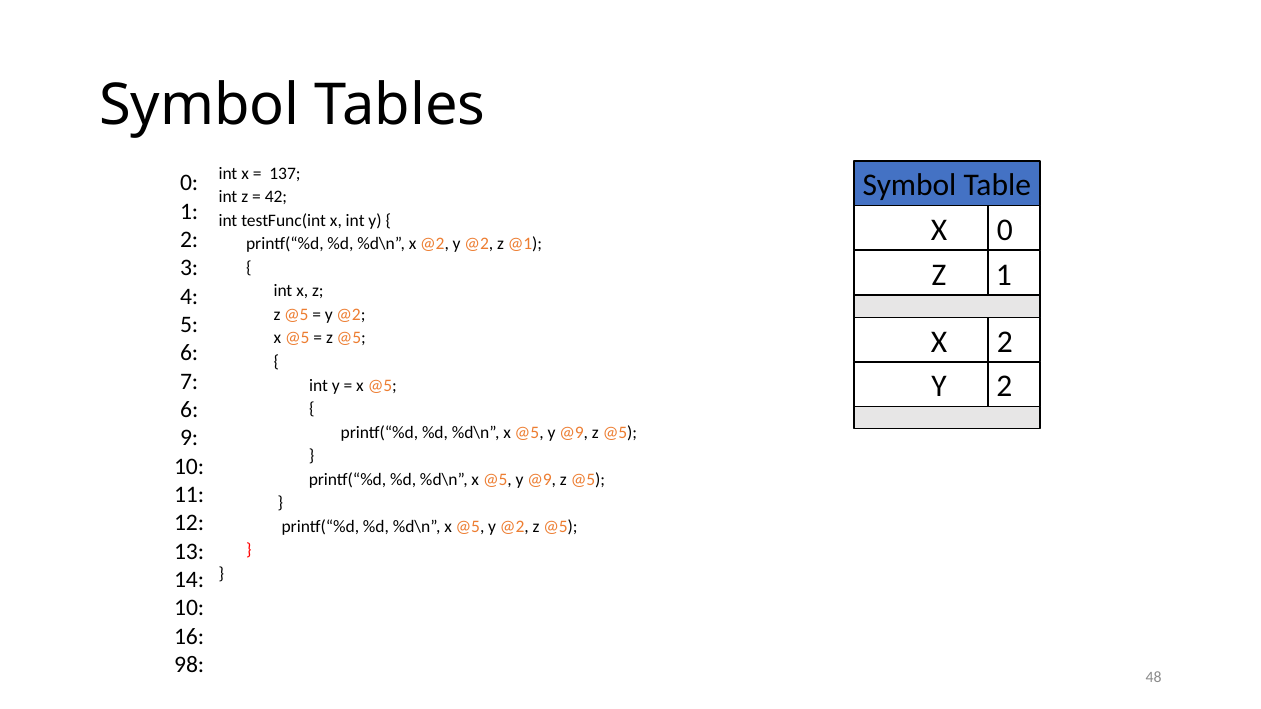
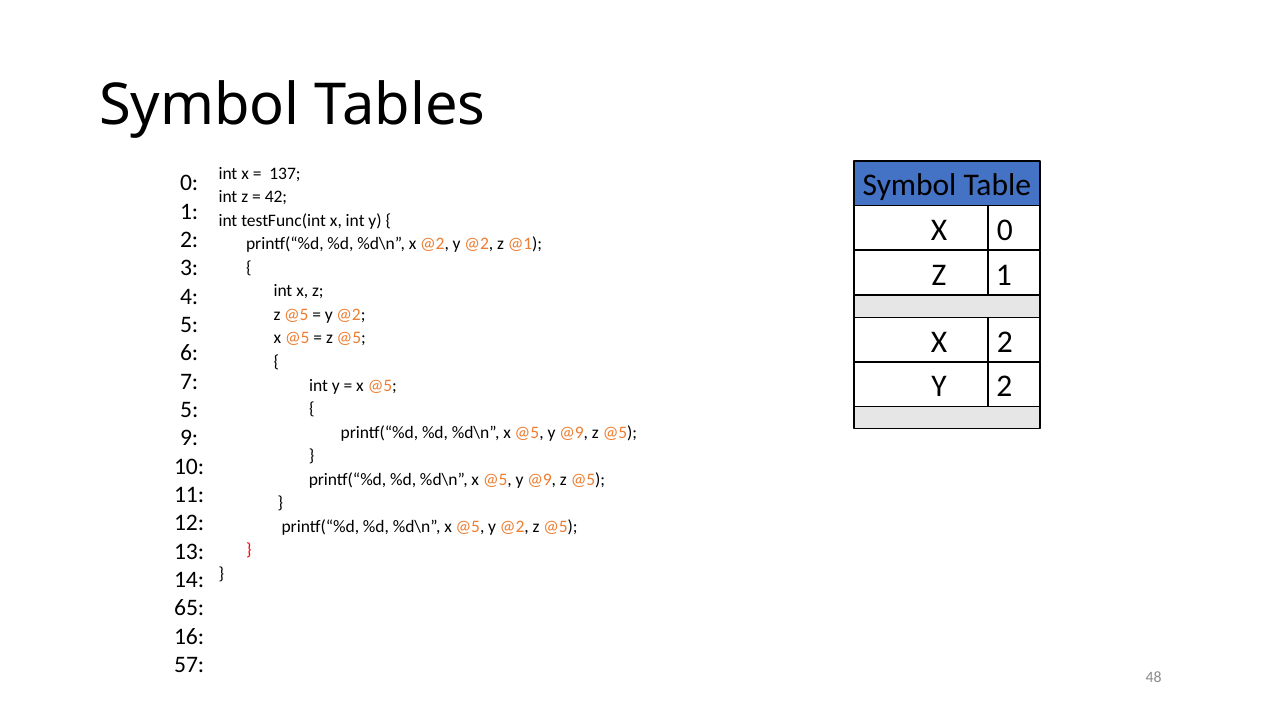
6: 6 -> 5 (189, 410)
10: 10 -> 65 (189, 608)
98: 98 -> 57 (189, 665)
